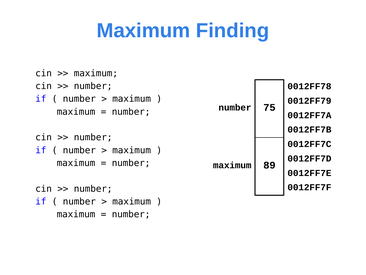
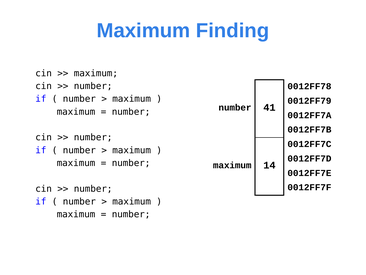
75: 75 -> 41 (269, 107)
89: 89 -> 14 (269, 165)
